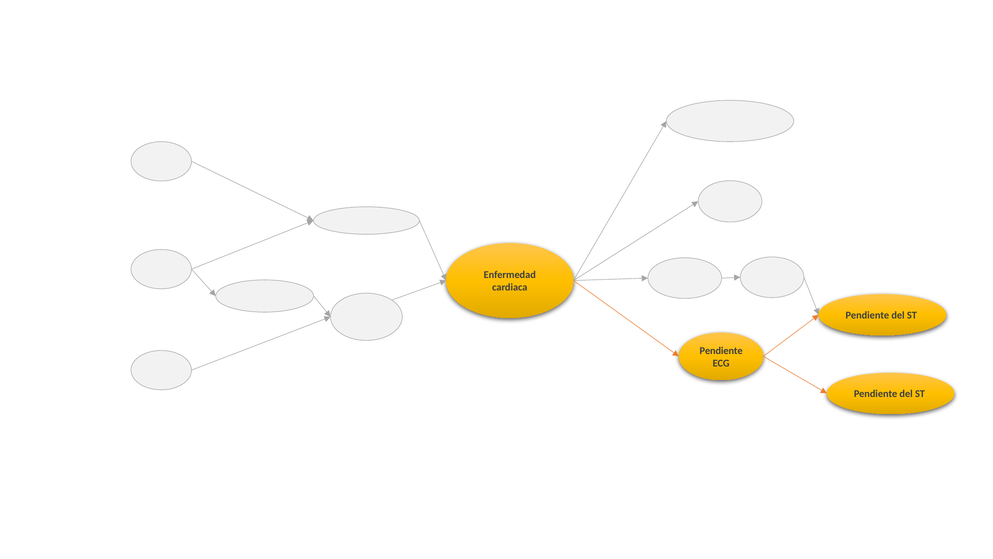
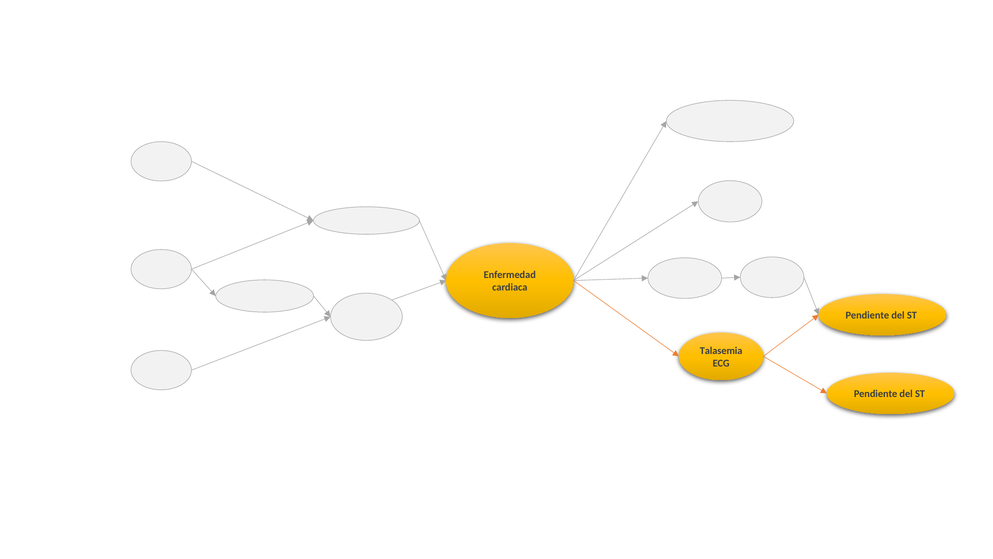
Pendiente: Pendiente -> Talasemia (721, 351)
